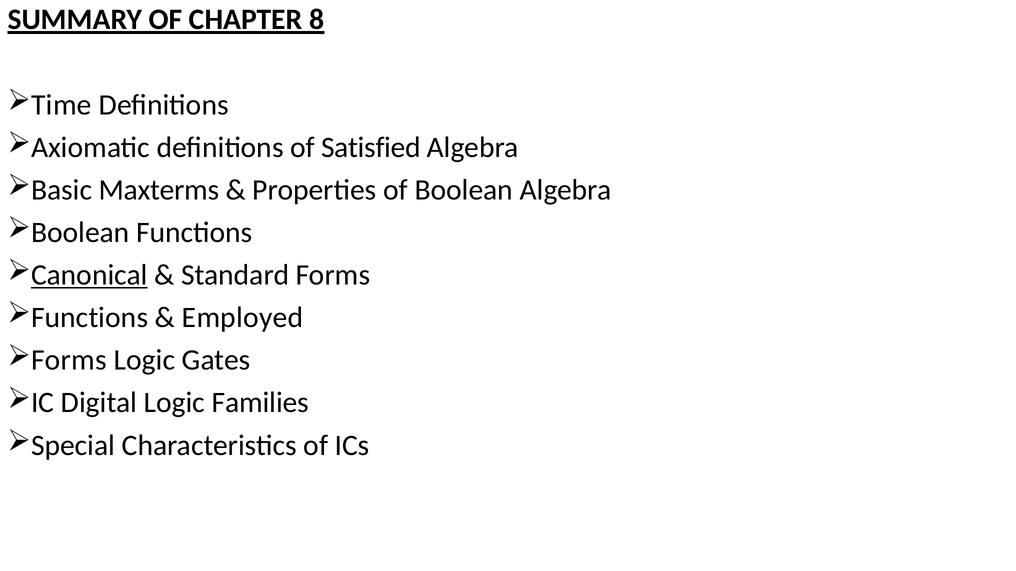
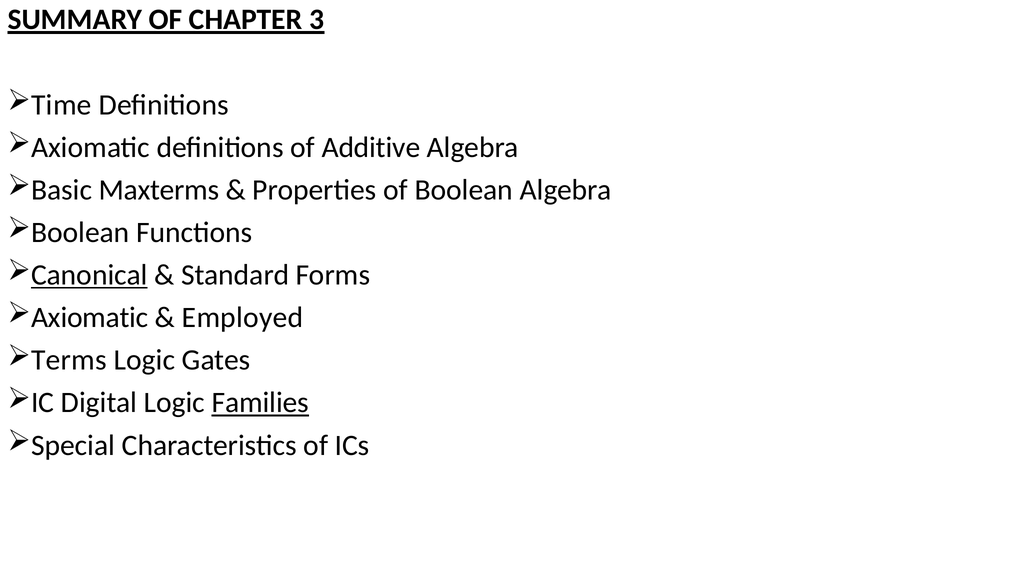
8: 8 -> 3 (317, 20)
Satisfied: Satisfied -> Additive (371, 147)
Functions: Functions -> Axiomatic (90, 318)
Forms: Forms -> Terms (69, 360)
Families underline: none -> present (260, 403)
